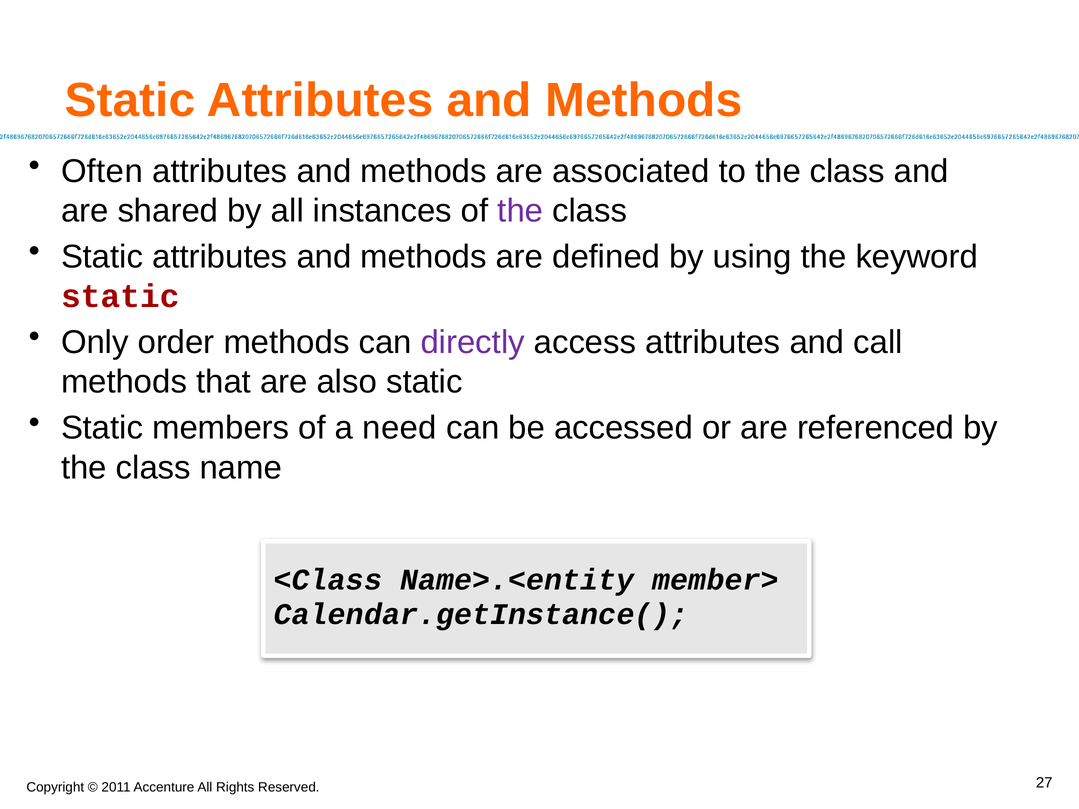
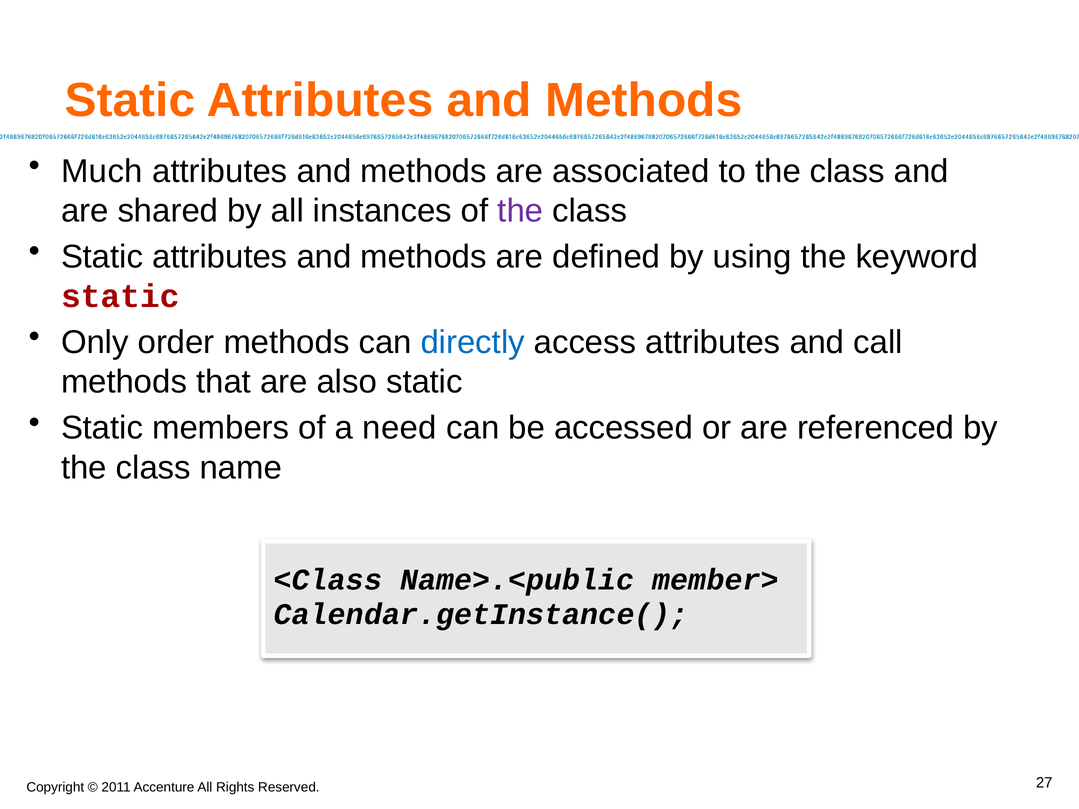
Often: Often -> Much (102, 171)
directly colour: purple -> blue (473, 343)
Name>.<entity: Name>.<entity -> Name>.<public (517, 580)
